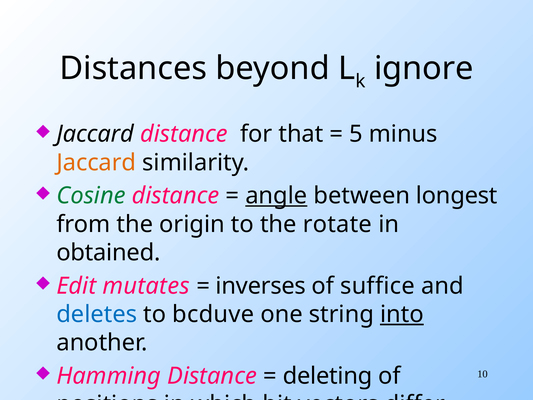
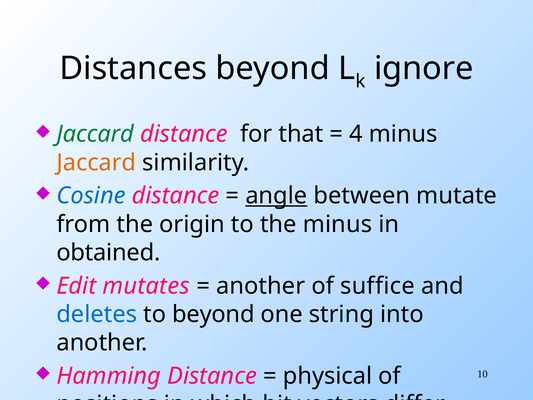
Jaccard colour: black -> green (95, 134)
5: 5 -> 4 (356, 134)
Cosine colour: green -> blue (91, 196)
longest: longest -> mutate (457, 196)
the rotate: rotate -> minus (337, 224)
inverses: inverses -> another (261, 286)
to bcduve: bcduve -> beyond (213, 314)
into underline: present -> none (402, 314)
deleting: deleting -> physical (328, 376)
